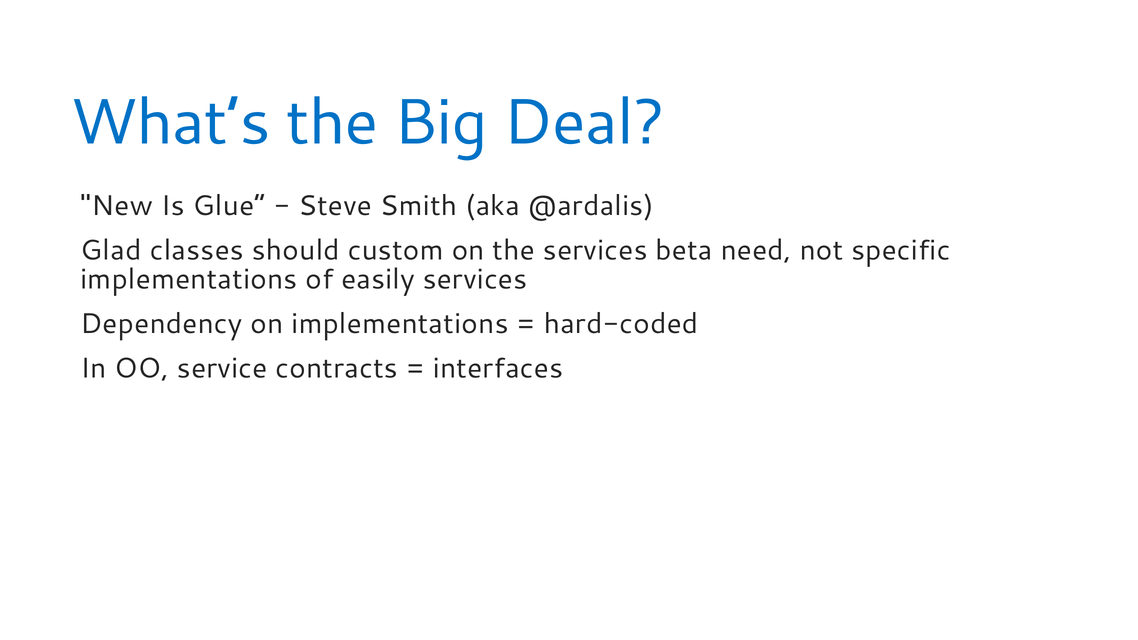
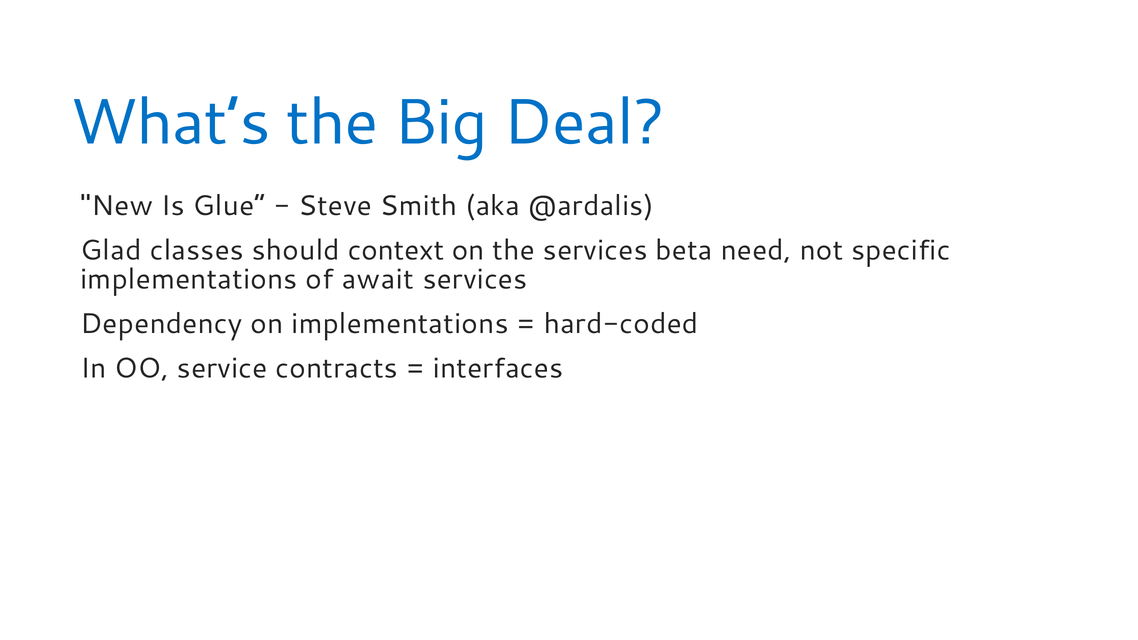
custom: custom -> context (396, 250)
easily: easily -> await (378, 279)
